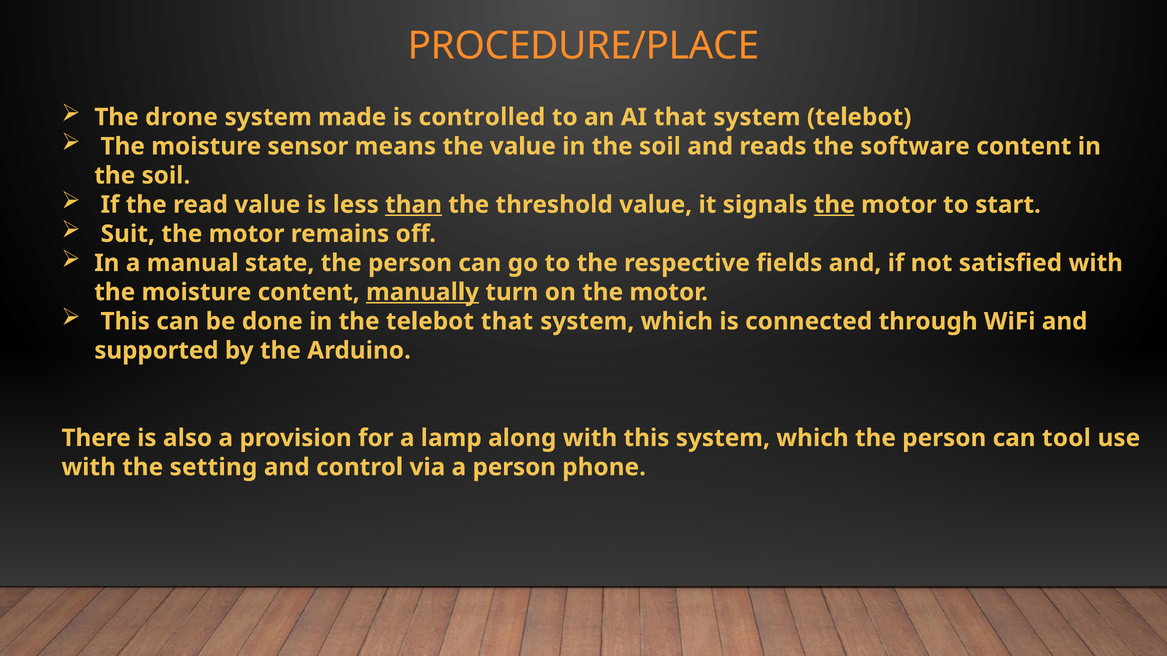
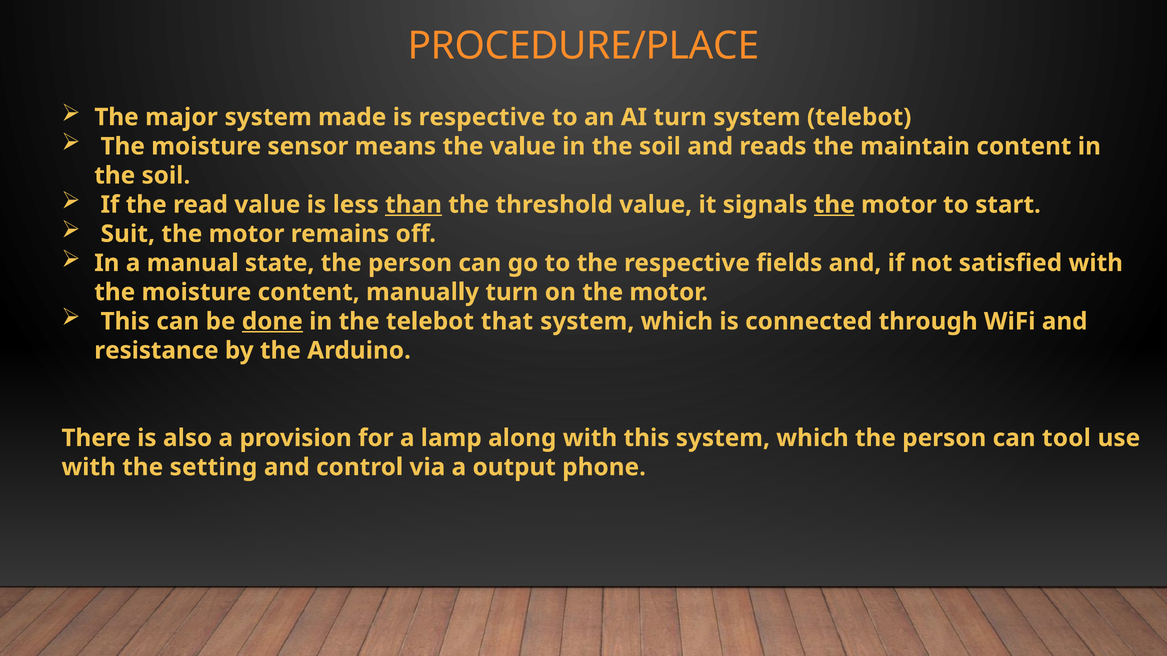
drone: drone -> major (181, 117)
is controlled: controlled -> respective (482, 117)
AI that: that -> turn (680, 117)
software: software -> maintain (915, 146)
manually underline: present -> none (423, 292)
done underline: none -> present (272, 322)
supported: supported -> resistance (156, 351)
a person: person -> output (514, 467)
